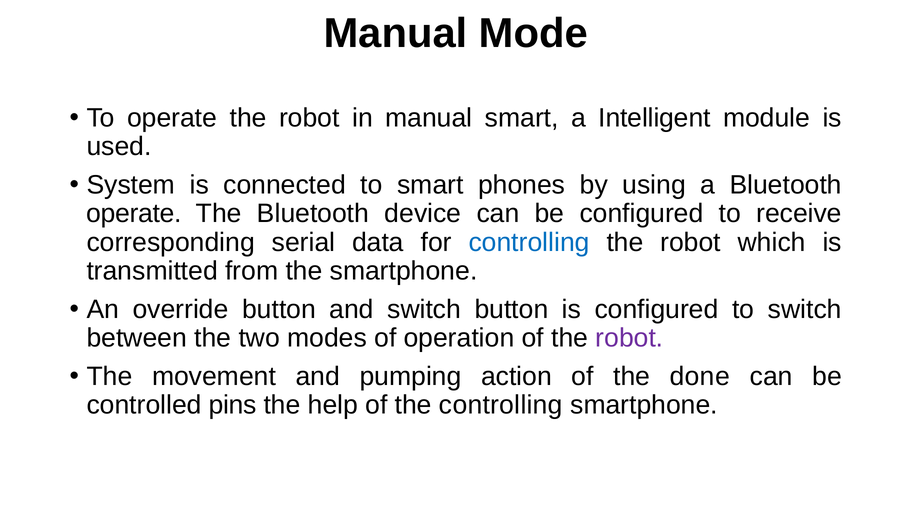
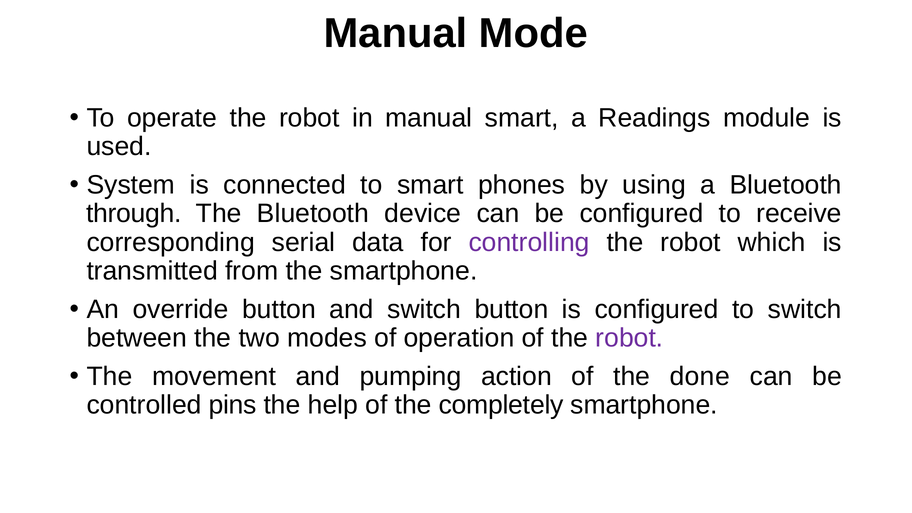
Intelligent: Intelligent -> Readings (654, 118)
operate: operate -> through (134, 214)
controlling colour: blue -> purple (529, 242)
the controlling: controlling -> completely (501, 405)
